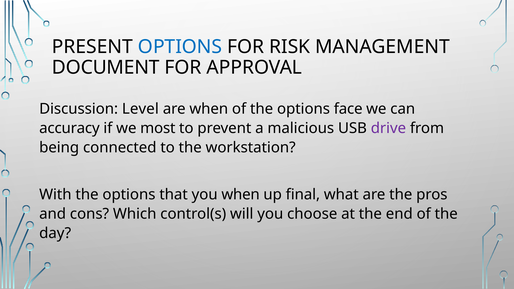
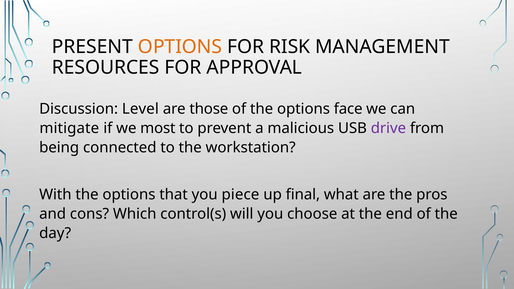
OPTIONS colour: blue -> orange (180, 47)
DOCUMENT: DOCUMENT -> RESOURCES (106, 68)
are when: when -> those (209, 109)
accuracy: accuracy -> mitigate (69, 128)
you when: when -> piece (240, 195)
